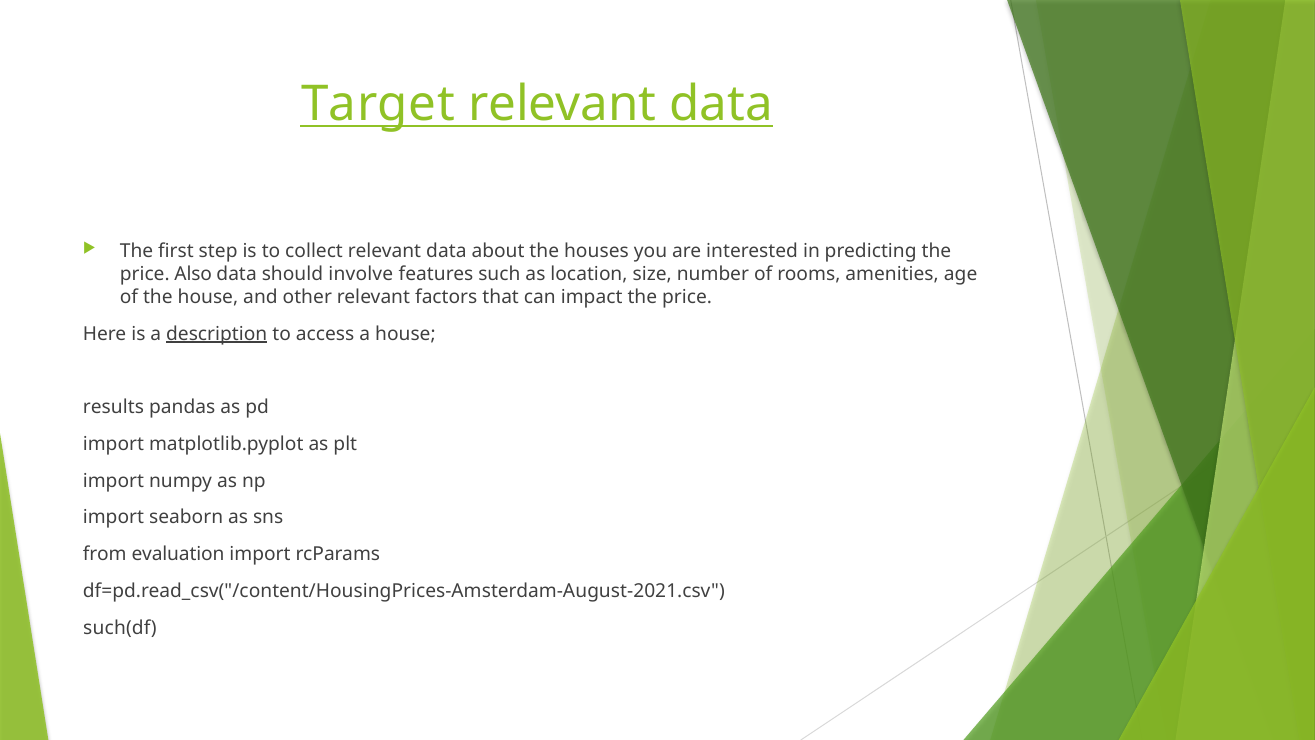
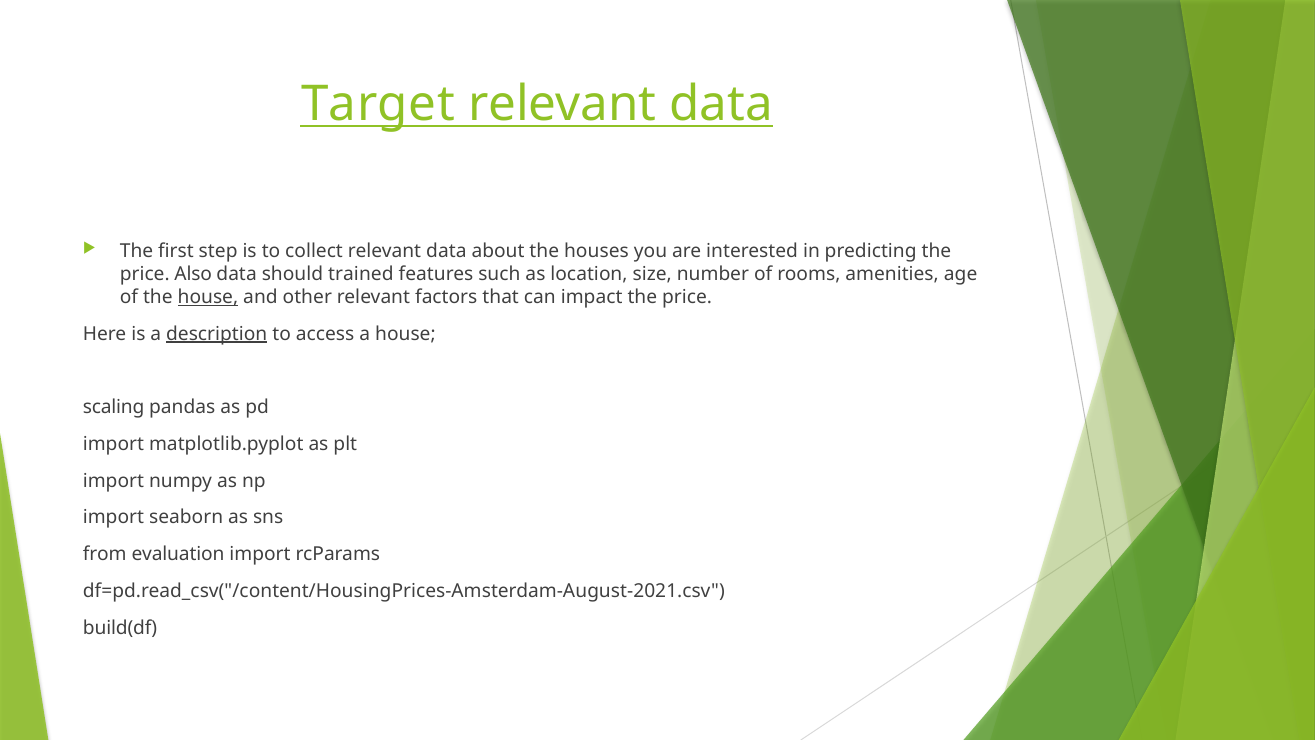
involve: involve -> trained (361, 274)
house underline: none -> present (208, 297)
results: results -> scaling (114, 407)
such(df: such(df -> build(df (120, 627)
